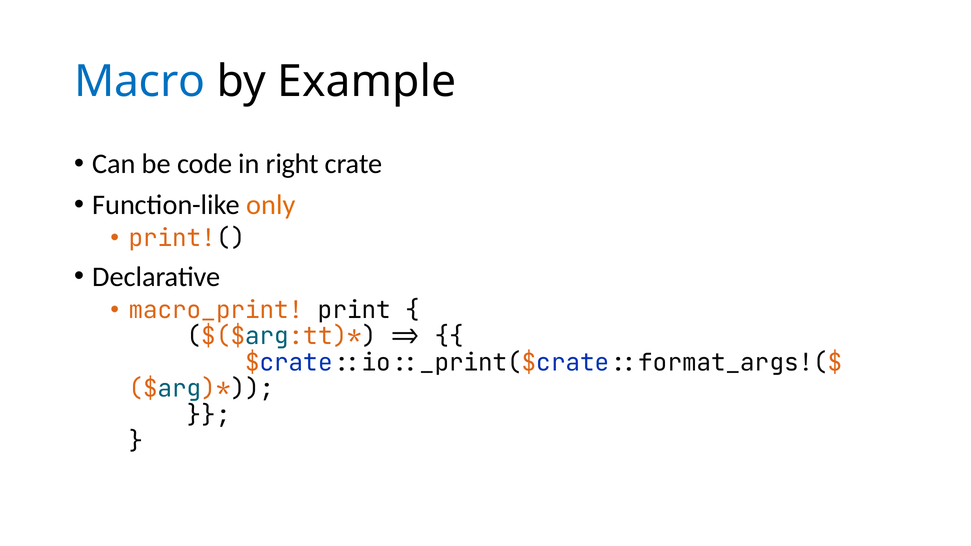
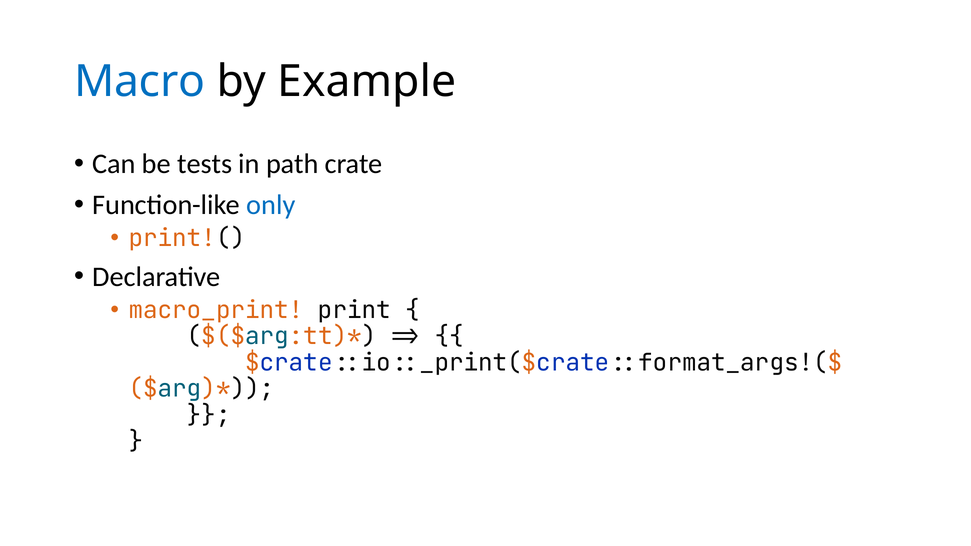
code: code -> tests (205, 164)
right: right -> path (292, 164)
only colour: orange -> blue (271, 205)
